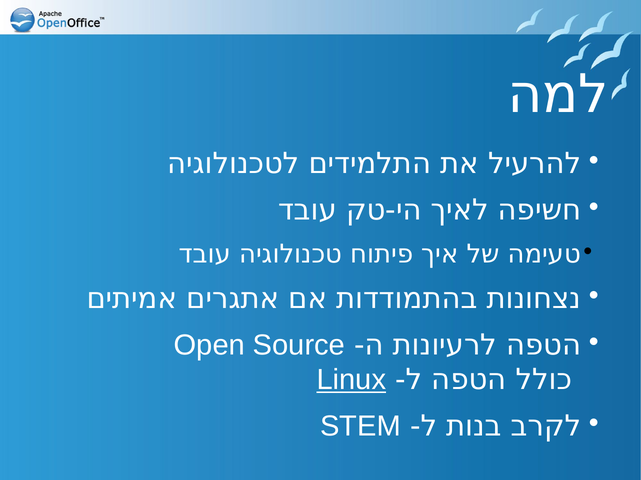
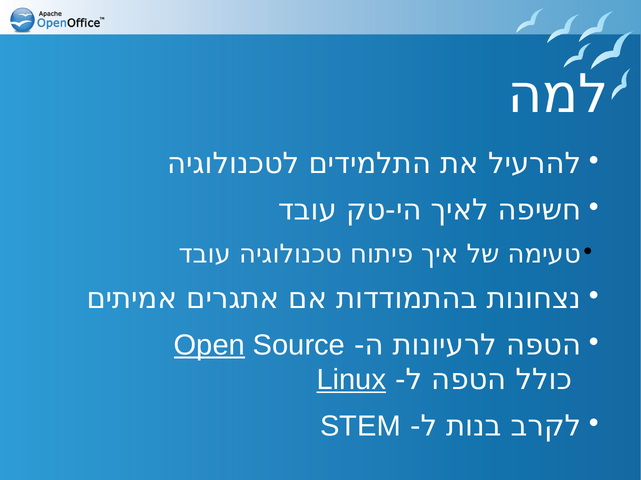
Open underline: none -> present (209, 345)
